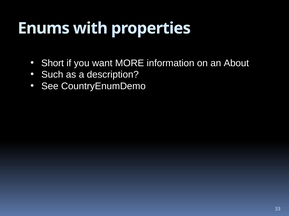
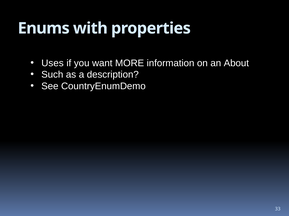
Short: Short -> Uses (53, 63)
